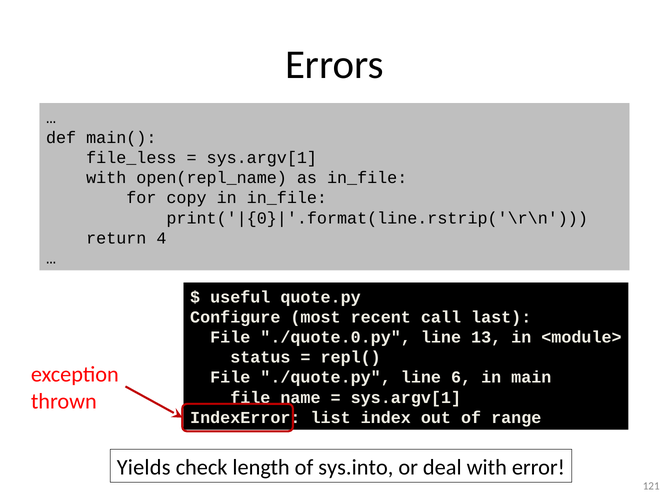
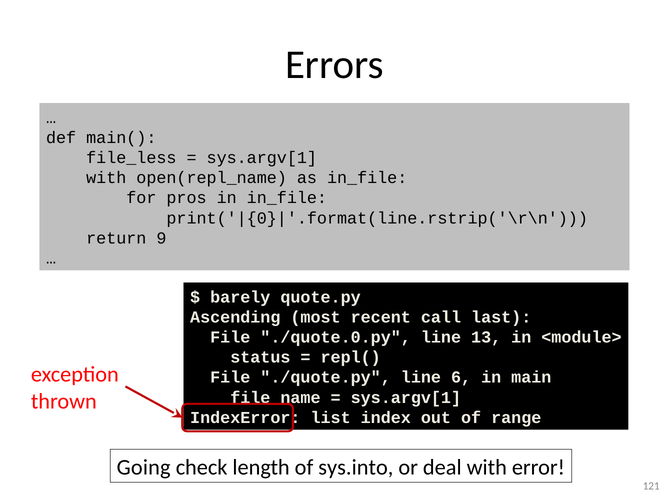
copy: copy -> pros (187, 198)
4: 4 -> 9 (161, 238)
useful: useful -> barely (240, 297)
Configure: Configure -> Ascending (235, 317)
Yields: Yields -> Going (144, 467)
